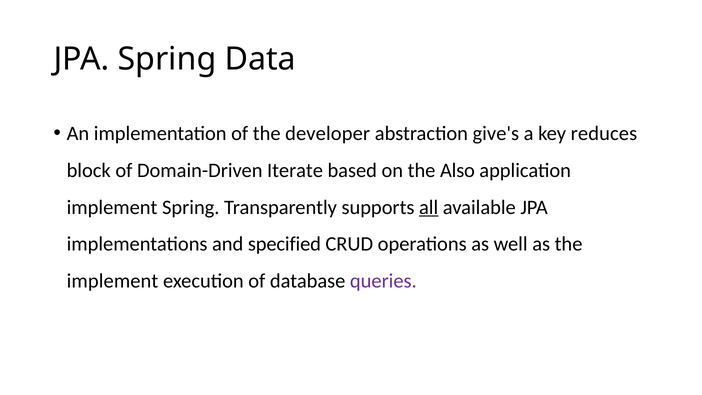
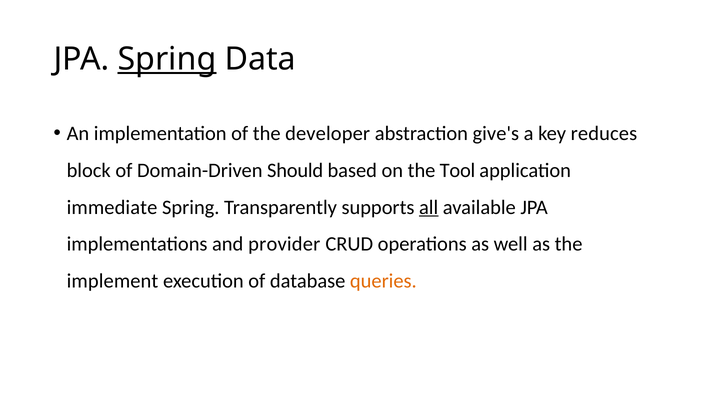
Spring underline: none -> present (167, 59)
Iterate: Iterate -> Should (295, 170)
Also: Also -> Tool (457, 170)
implement: implement -> immediate (112, 207)
specified: specified -> provider (284, 244)
queries colour: purple -> orange (383, 281)
